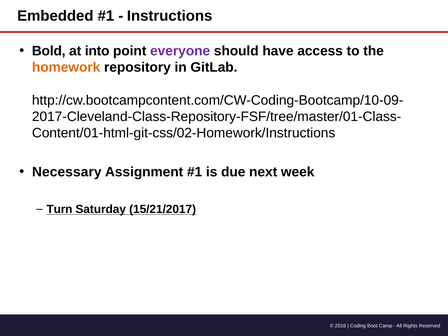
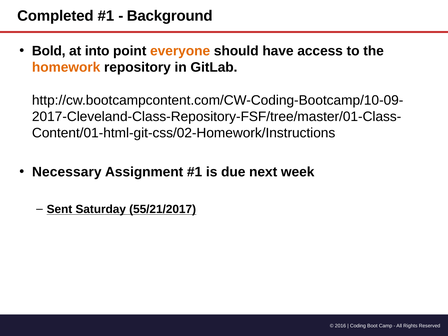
Embedded: Embedded -> Completed (55, 16)
Instructions: Instructions -> Background (170, 16)
everyone colour: purple -> orange (180, 51)
Turn: Turn -> Sent (59, 209)
15/21/2017: 15/21/2017 -> 55/21/2017 (163, 209)
